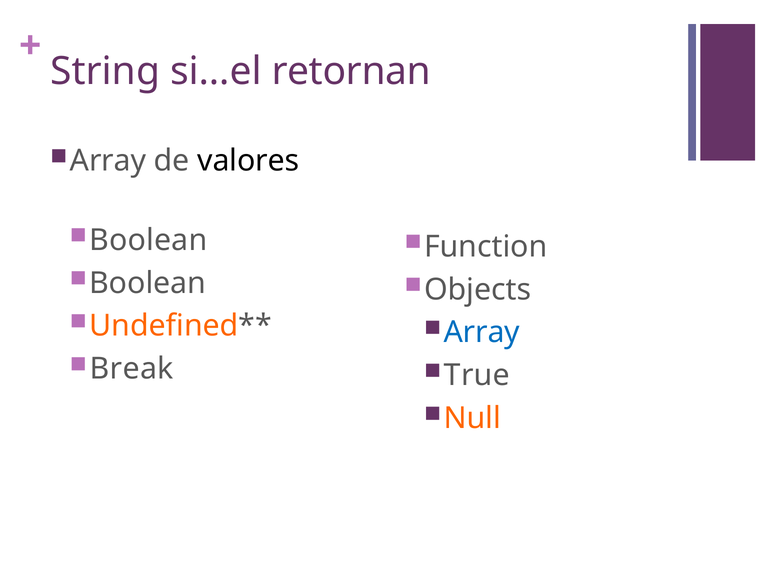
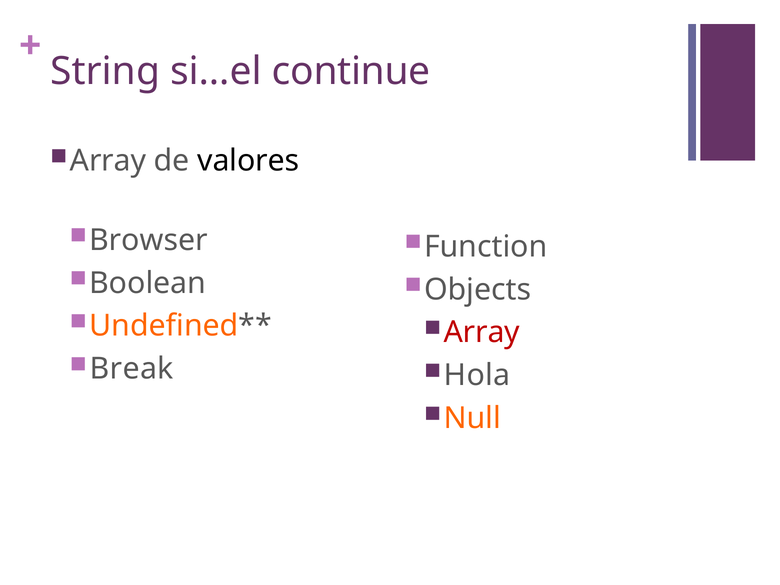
retornan: retornan -> continue (351, 71)
Boolean: Boolean -> Browser (148, 240)
Array colour: blue -> red (482, 332)
True: True -> Hola (477, 375)
